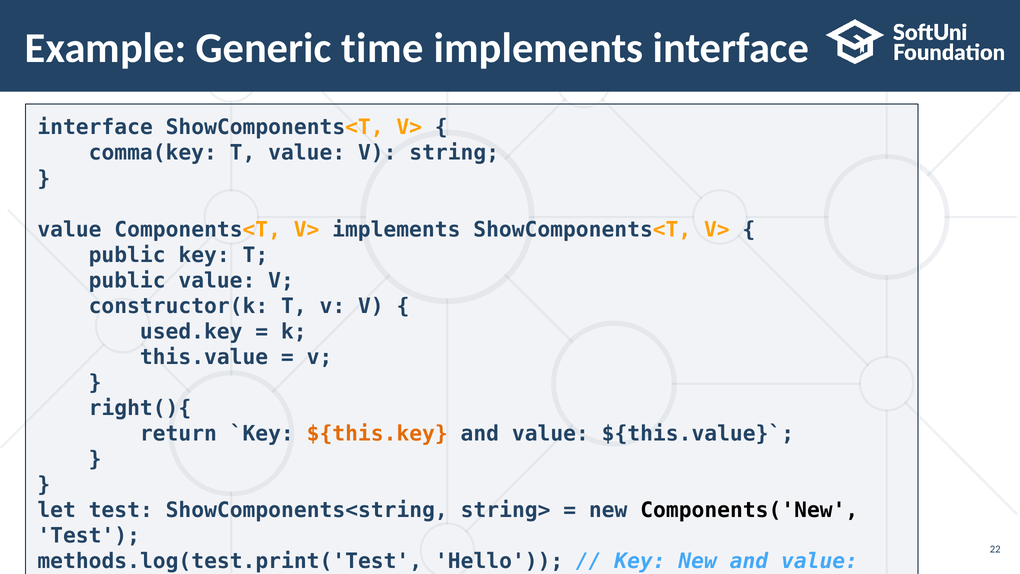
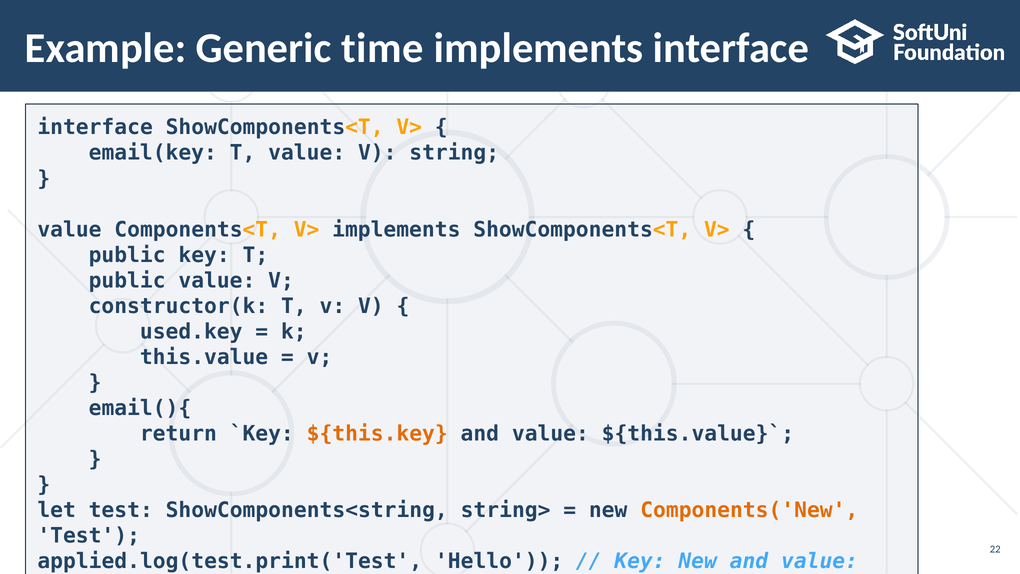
comma(key: comma(key -> email(key (153, 153)
right(){: right(){ -> email(){ (140, 408)
Components('New colour: black -> orange (749, 510)
methods.log(test.print('Test: methods.log(test.print('Test -> applied.log(test.print('Test (230, 561)
